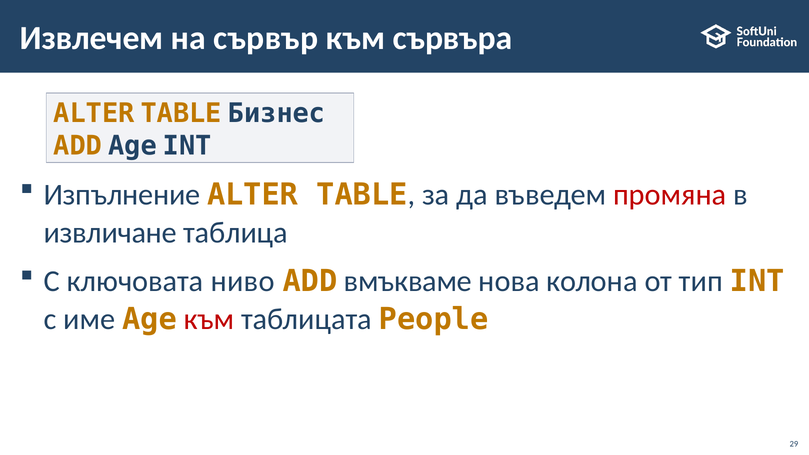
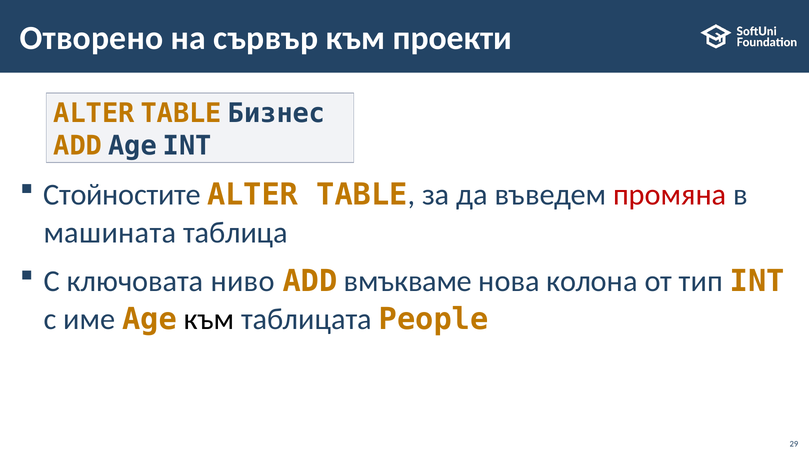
Извлечем: Извлечем -> Отворено (91, 38)
сървъра: сървъра -> проекти (452, 38)
Изпълнение: Изпълнение -> Стойностите (122, 195)
извличане: извличане -> машината (110, 233)
към colour: red -> black (209, 319)
